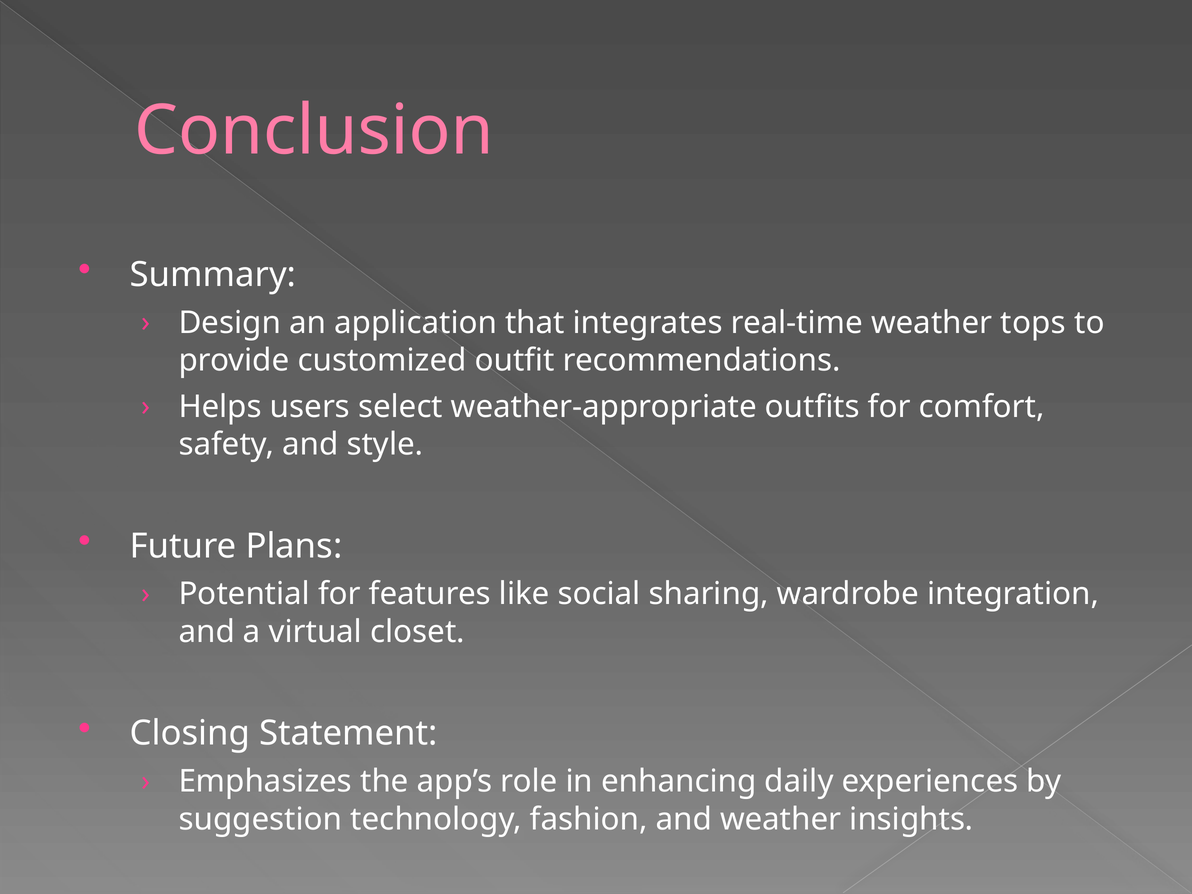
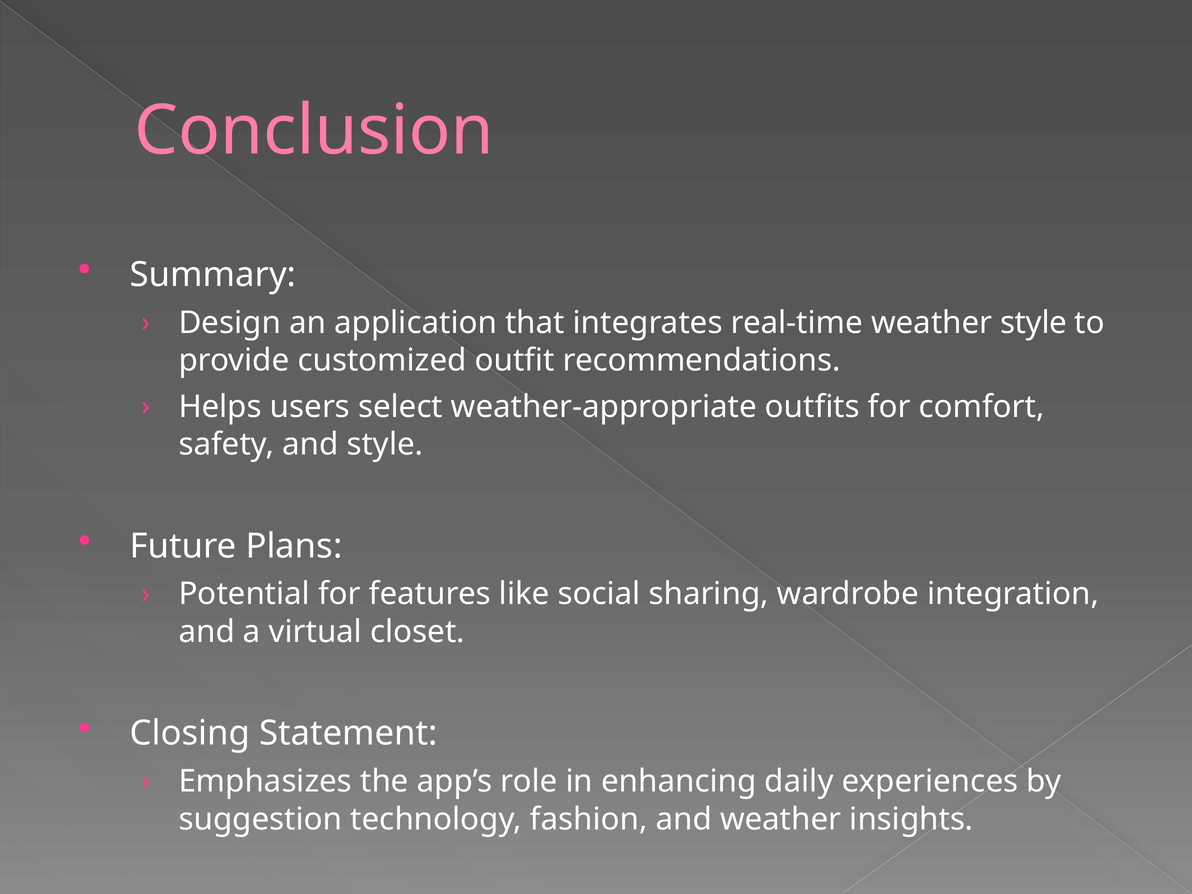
weather tops: tops -> style (1034, 323)
